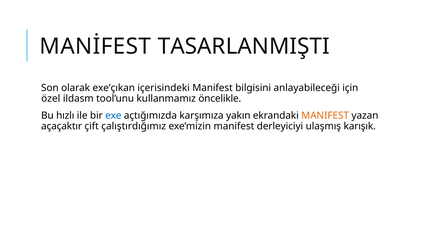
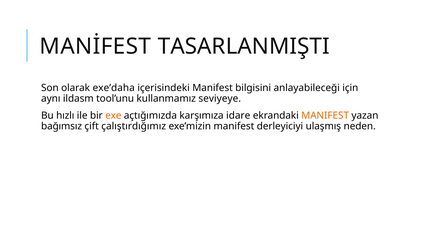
exe’çıkan: exe’çıkan -> exe’daha (114, 88)
özel: özel -> aynı (51, 99)
öncelikle: öncelikle -> seviyeye (220, 99)
exe colour: blue -> orange (113, 116)
yakın: yakın -> idare (238, 116)
açaçaktır: açaçaktır -> bağımsız (62, 126)
karışık: karışık -> neden (360, 126)
